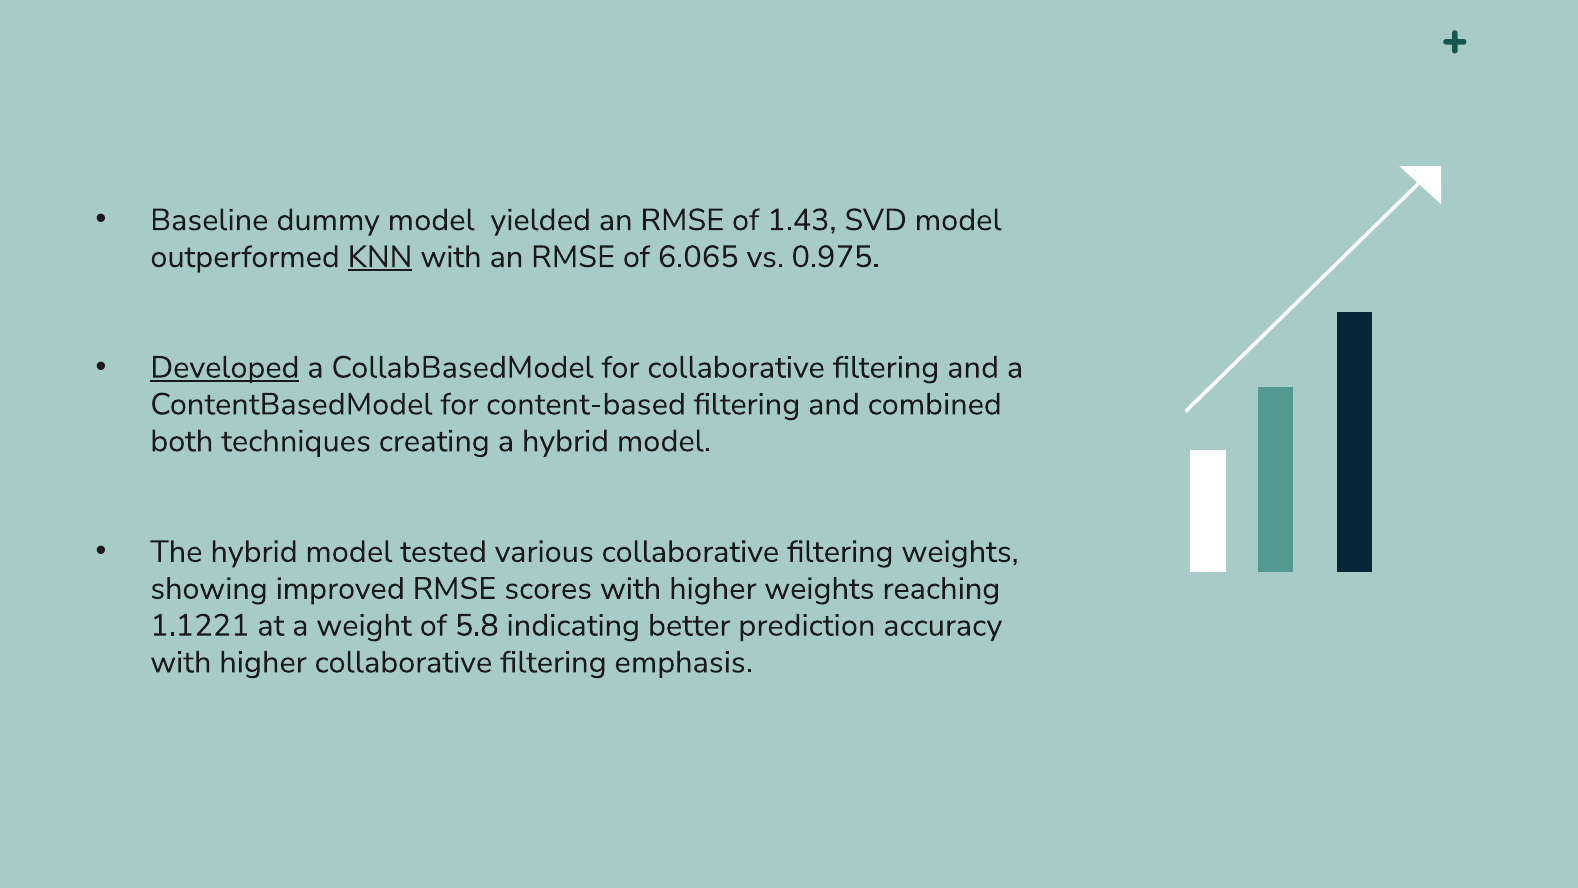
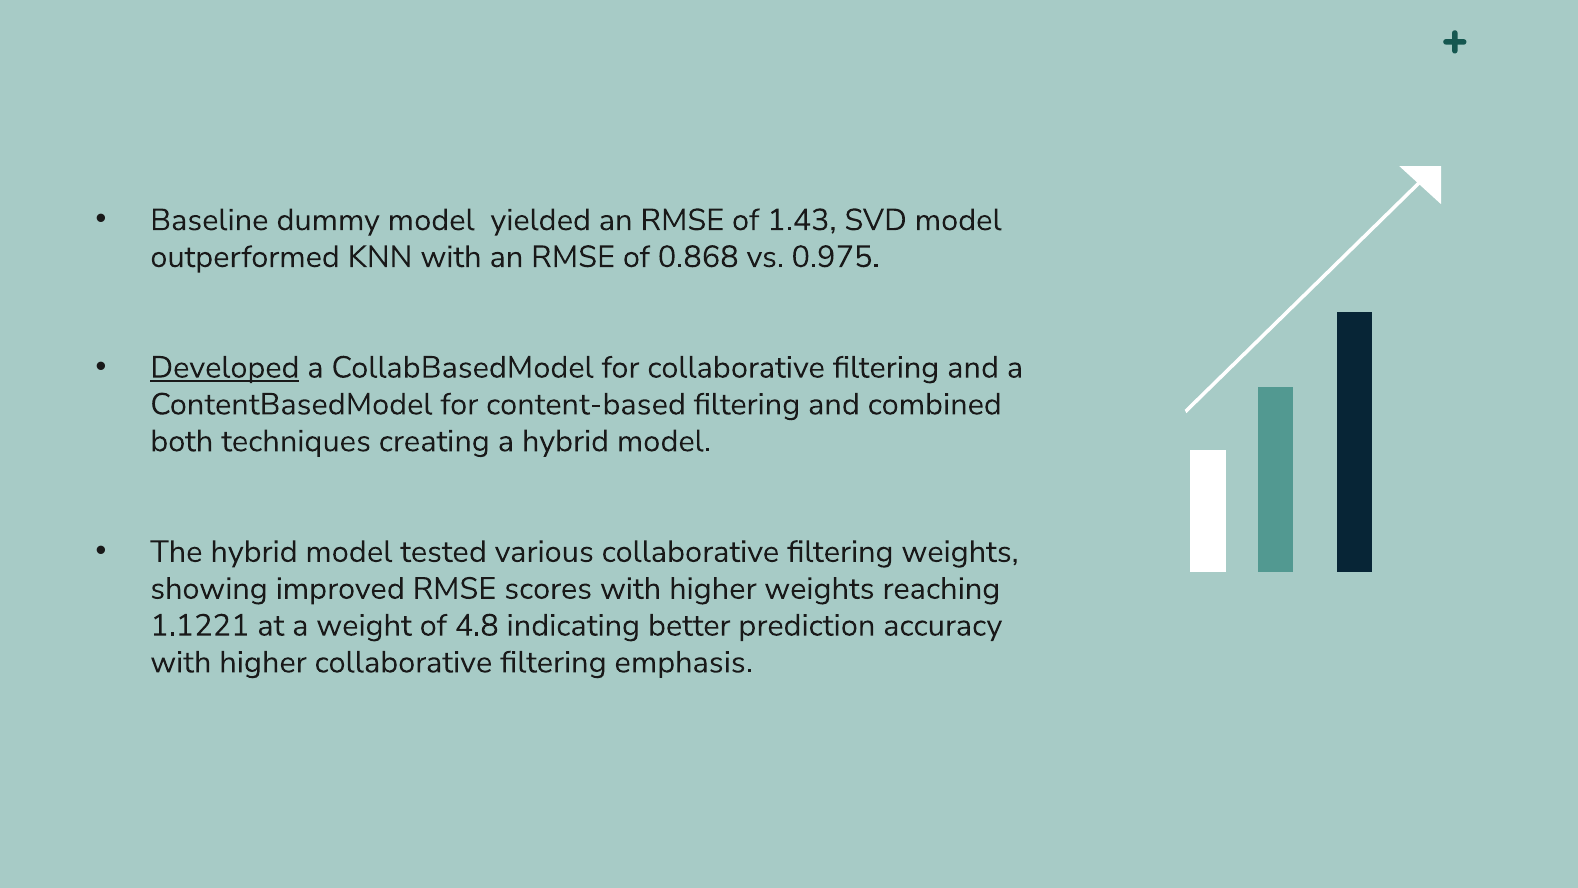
KNN underline: present -> none (380, 257)
6.065: 6.065 -> 0.868 (698, 257)
5.8: 5.8 -> 4.8 (477, 625)
